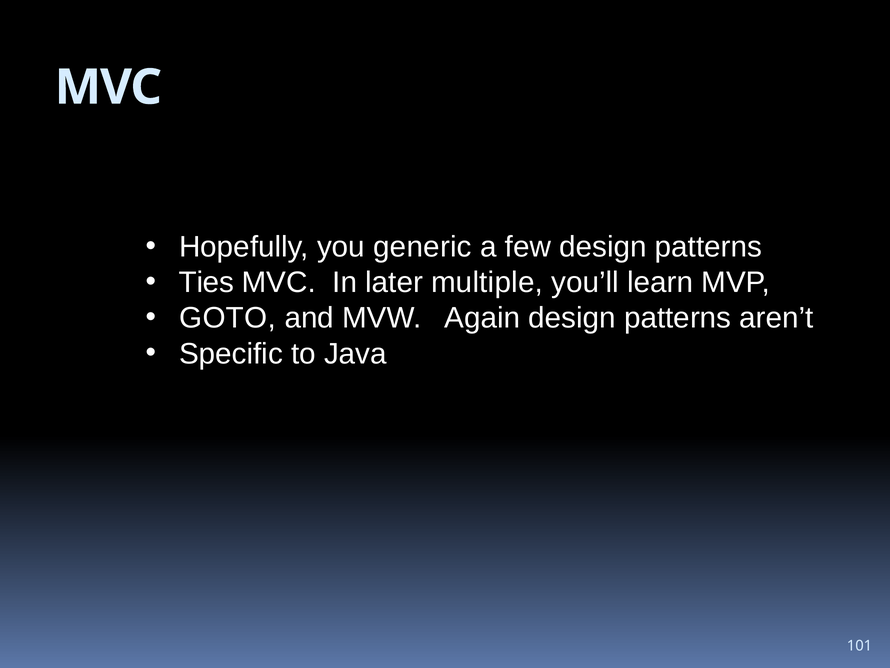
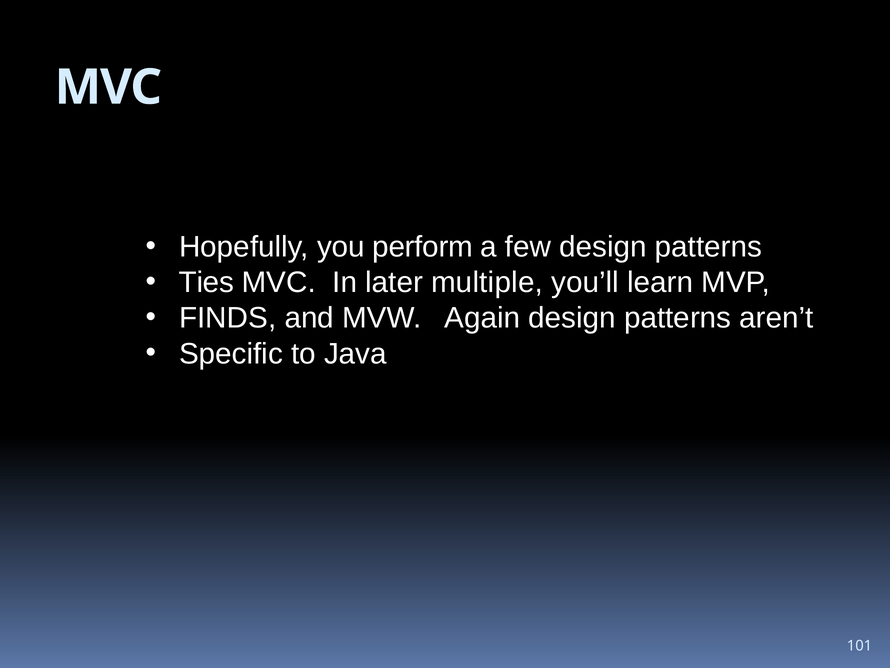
generic: generic -> perform (423, 247)
GOTO: GOTO -> FINDS (228, 318)
